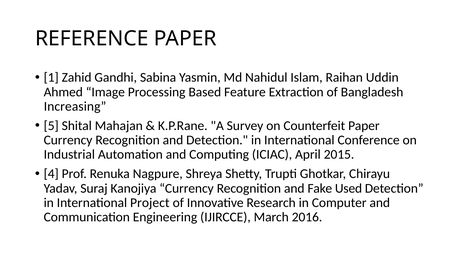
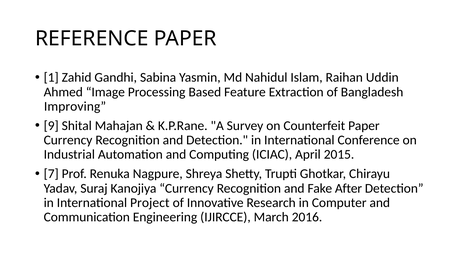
Increasing: Increasing -> Improving (75, 107)
5: 5 -> 9 (51, 126)
4: 4 -> 7 (51, 174)
Used: Used -> After (349, 189)
